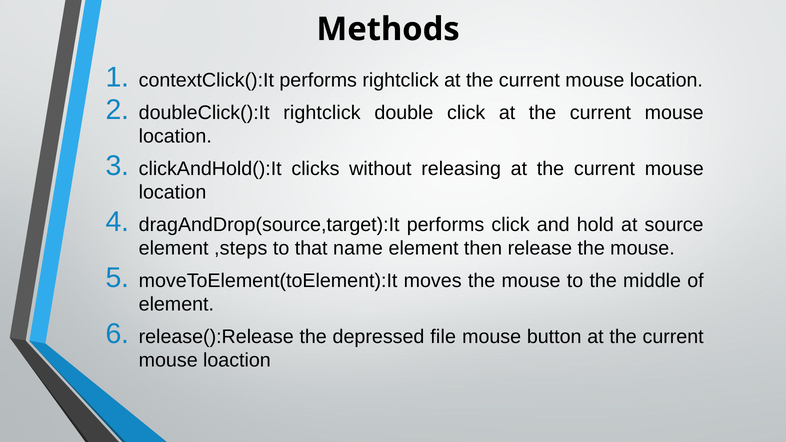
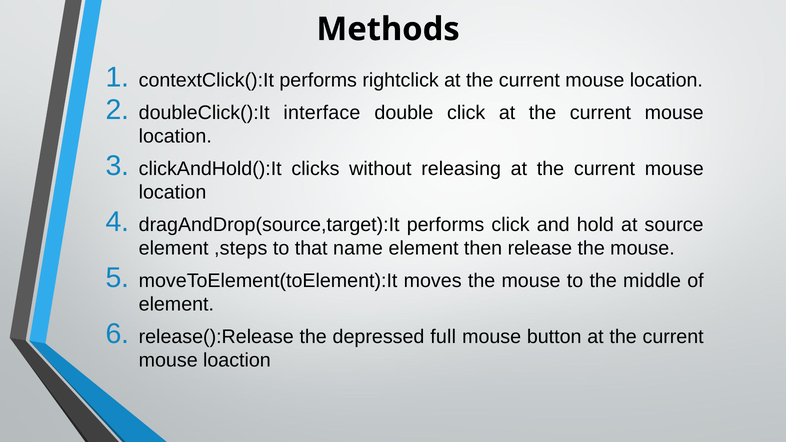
doubleClick():It rightclick: rightclick -> interface (322, 113)
file: file -> full (443, 337)
